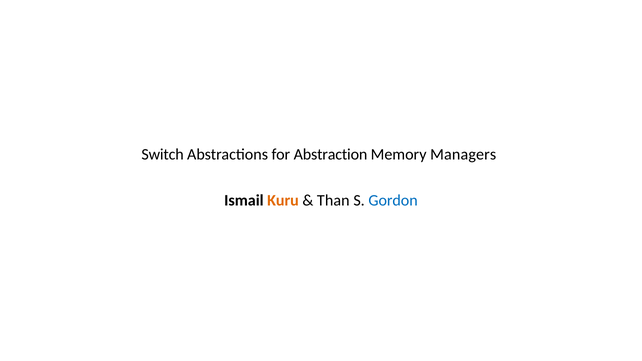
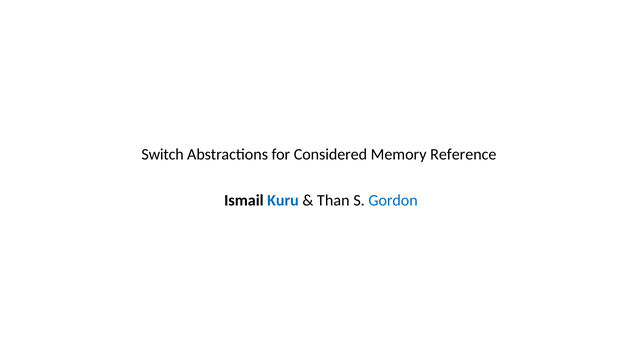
Abstraction: Abstraction -> Considered (330, 154)
Managers: Managers -> Reference (463, 154)
Kuru colour: orange -> blue (283, 201)
